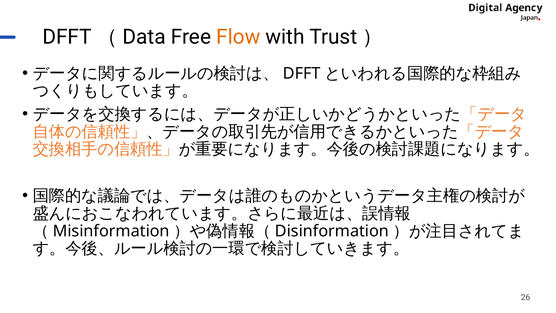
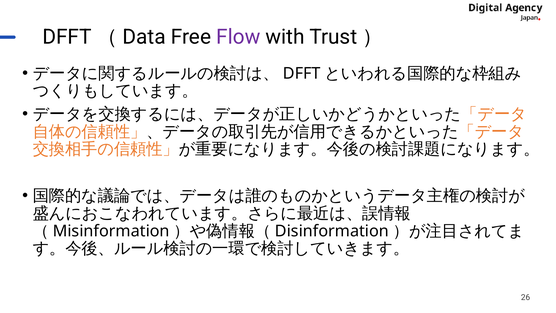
Flow colour: orange -> purple (238, 37)
